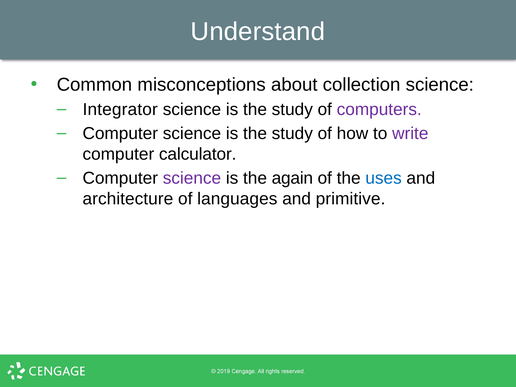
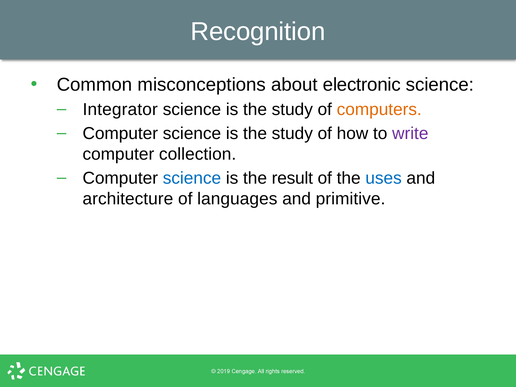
Understand: Understand -> Recognition (258, 32)
collection: collection -> electronic (362, 85)
computers colour: purple -> orange (379, 109)
calculator: calculator -> collection (198, 154)
science colour: purple -> blue (192, 178)
again: again -> result (292, 178)
